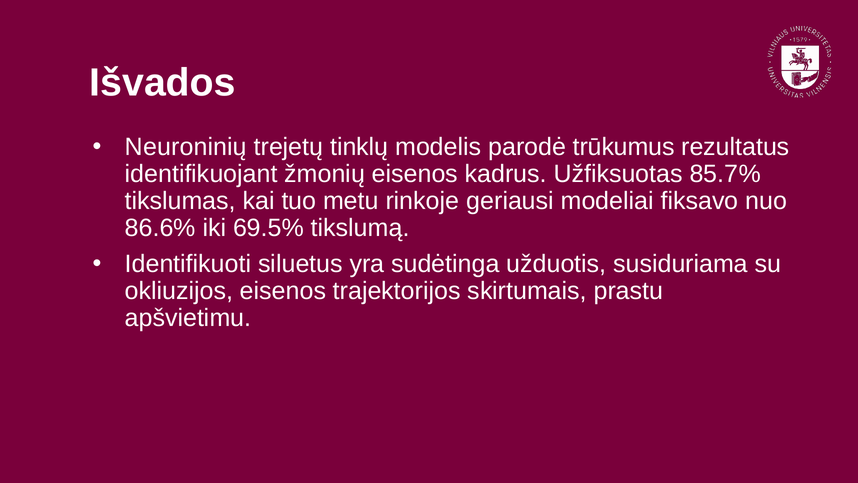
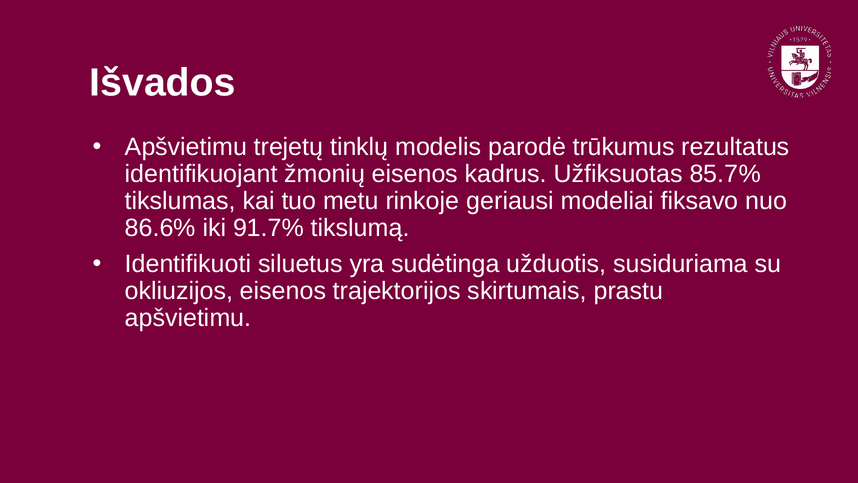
Neuroninių: Neuroninių -> Apšvietimu (186, 147)
69.5%: 69.5% -> 91.7% (269, 228)
